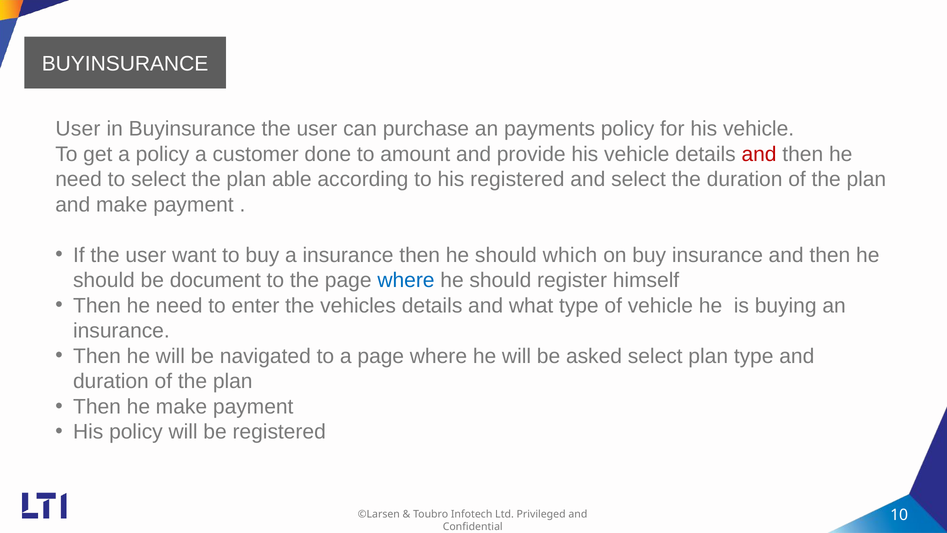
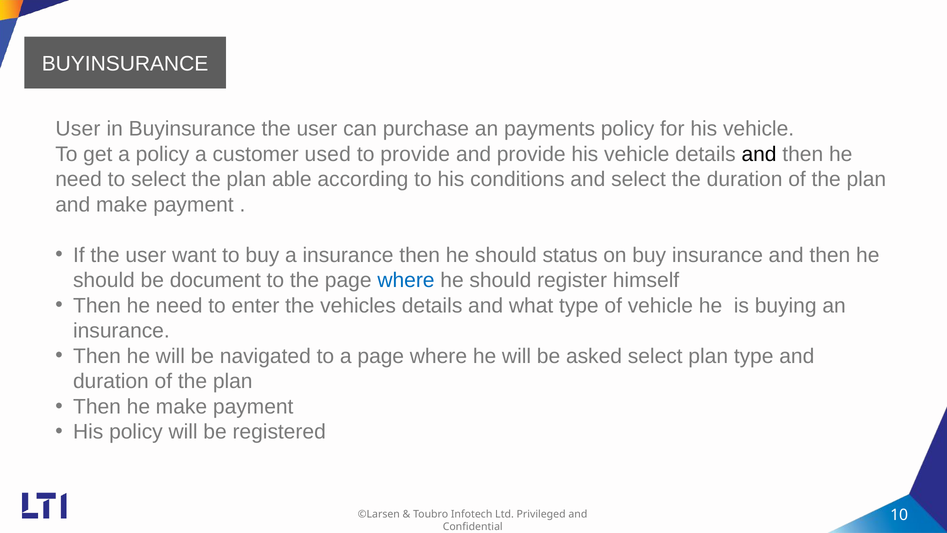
done: done -> used (328, 154)
to amount: amount -> provide (415, 154)
and colour: red -> black (759, 154)
his registered: registered -> conditions (517, 179)
which: which -> status (570, 255)
